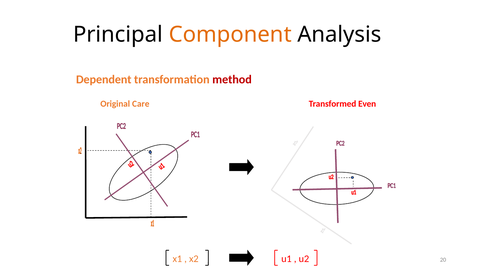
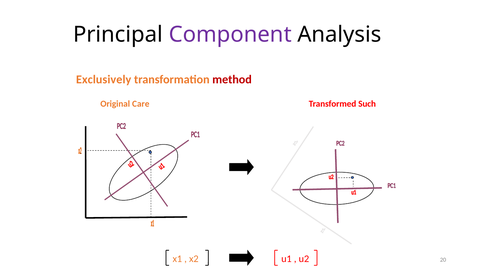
Component colour: orange -> purple (230, 35)
Dependent: Dependent -> Exclusively (104, 79)
Even: Even -> Such (367, 104)
